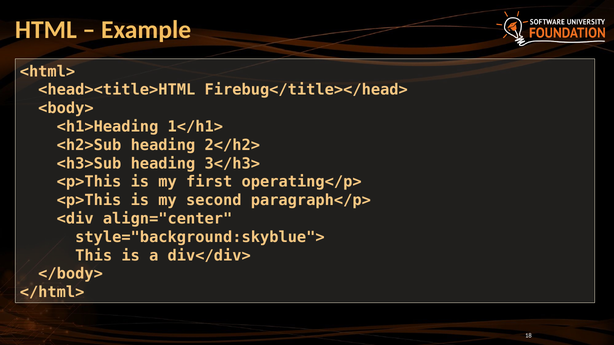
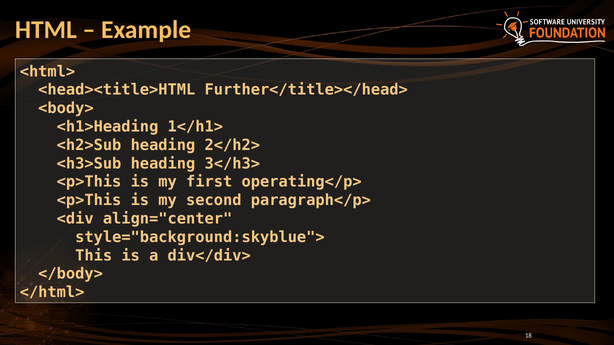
Firebug</title></head>: Firebug</title></head> -> Further</title></head> (306, 90)
